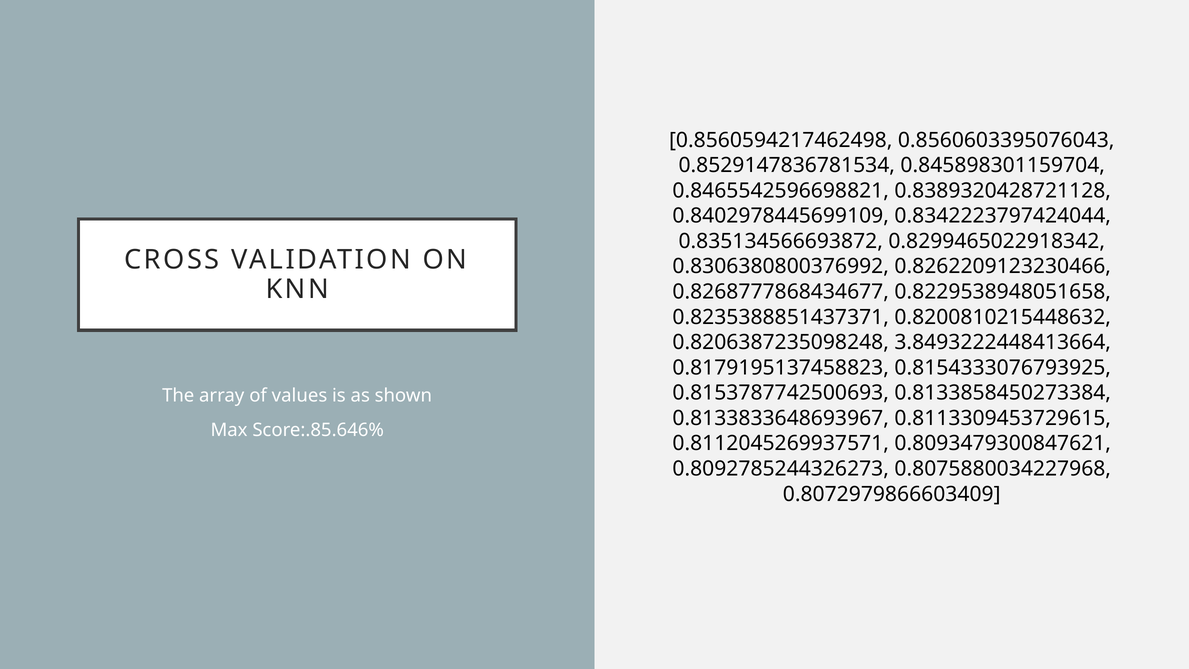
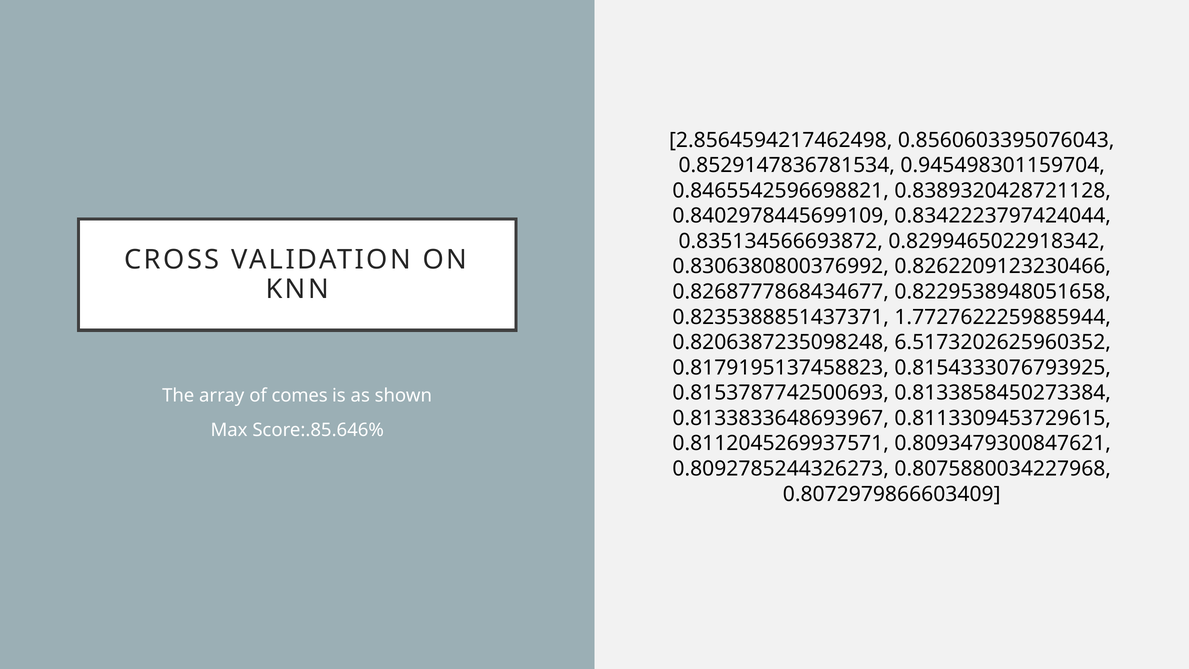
0.8560594217462498: 0.8560594217462498 -> 2.8564594217462498 (781, 140)
0.845898301159704: 0.845898301159704 -> 0.945498301159704 (1003, 165)
0.8200810215448632: 0.8200810215448632 -> 1.7727622259885944 (1003, 317)
3.8493222448413664: 3.8493222448413664 -> 6.5173202625960352 (1003, 342)
values: values -> comes (300, 395)
